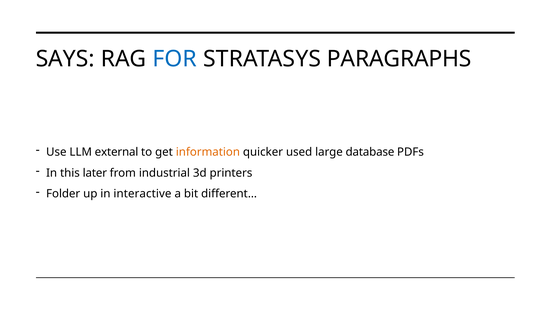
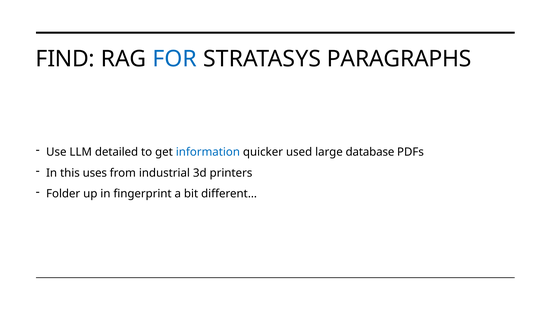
SAYS: SAYS -> FIND (65, 59)
external: external -> detailed (117, 152)
information colour: orange -> blue (208, 152)
later: later -> uses (95, 173)
interactive: interactive -> fingerprint (143, 194)
